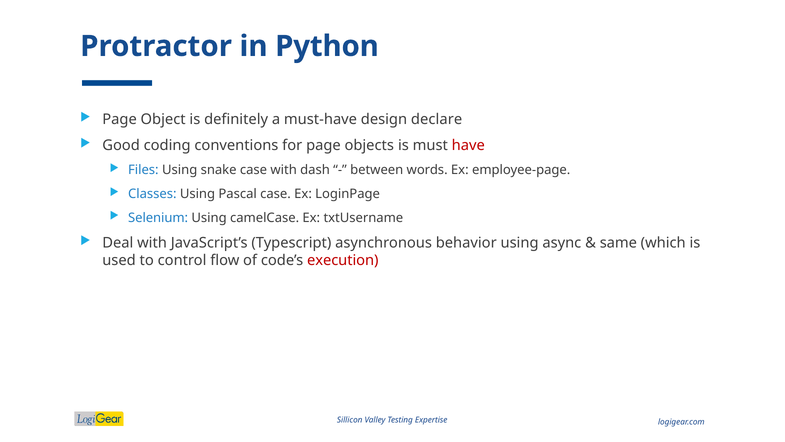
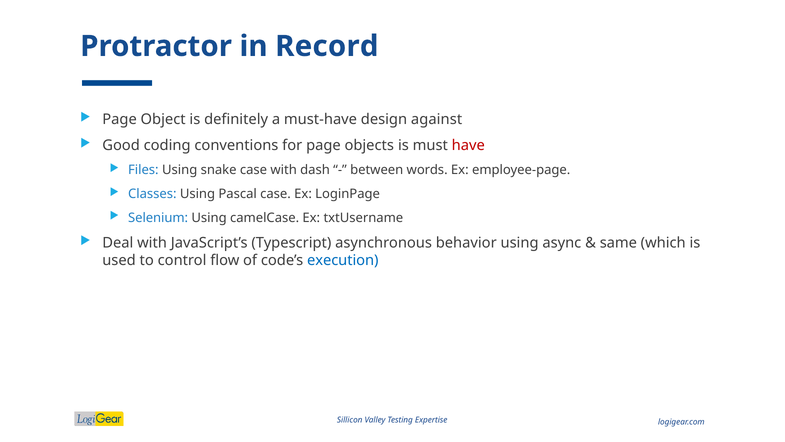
Python: Python -> Record (327, 46)
declare: declare -> against (437, 119)
execution colour: red -> blue (343, 260)
